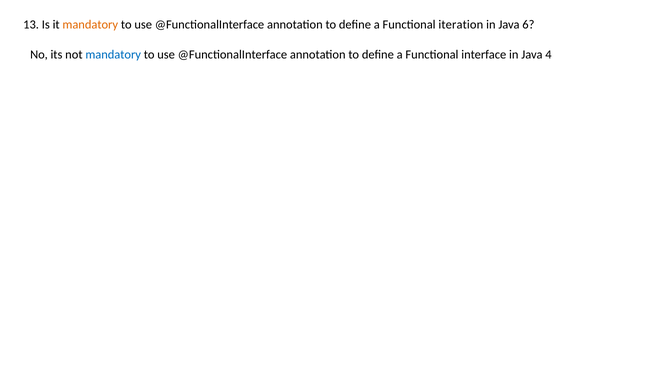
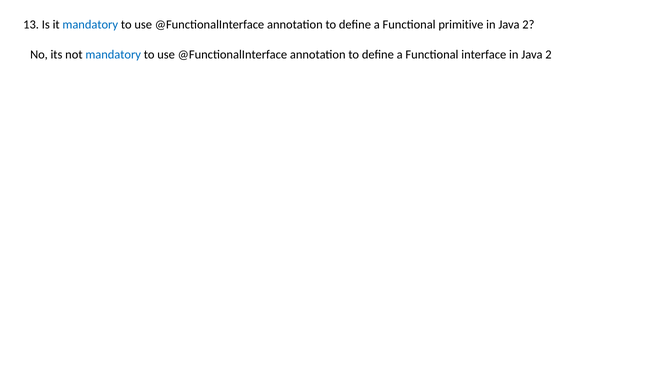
mandatory colour: orange -> blue (90, 25)
iteration: iteration -> primitive (461, 25)
6: 6 -> 2 (528, 25)
interface in Java 4: 4 -> 2 (549, 55)
